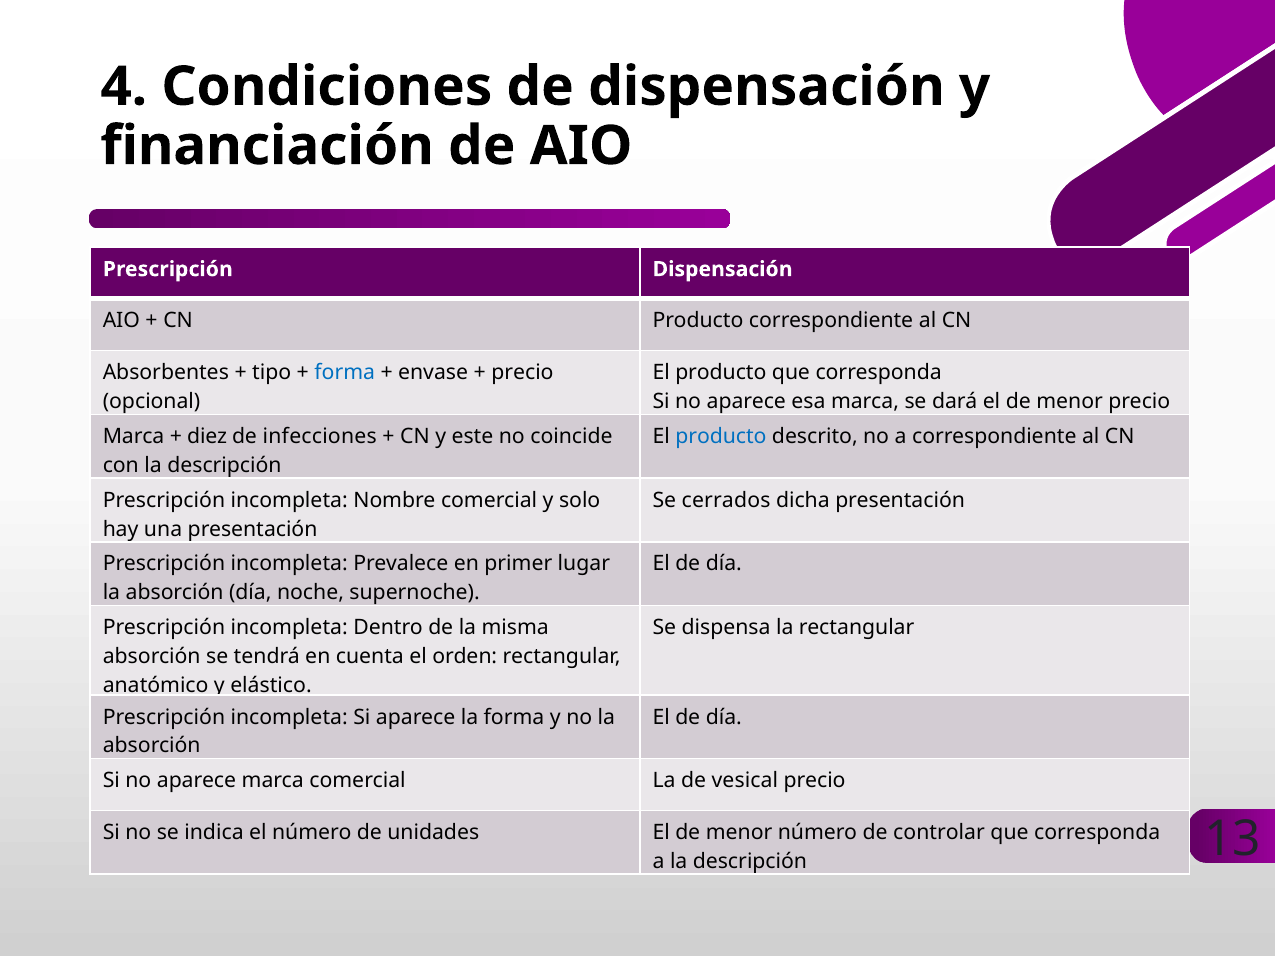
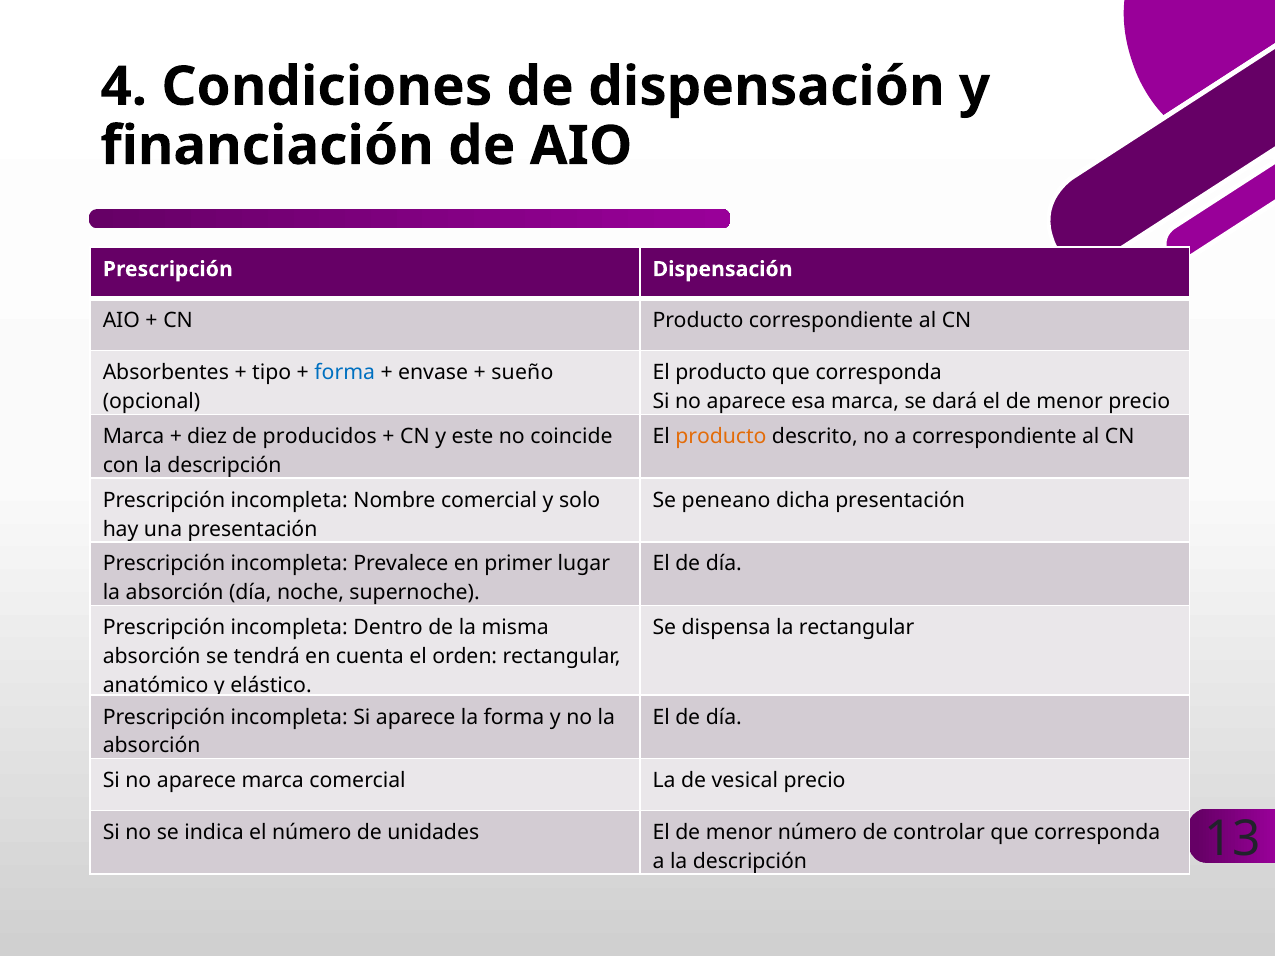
precio: precio -> sueño (522, 373)
infecciones: infecciones -> producidos (320, 436)
producto colour: blue -> orange (721, 436)
cerrados: cerrados -> peneano (726, 500)
